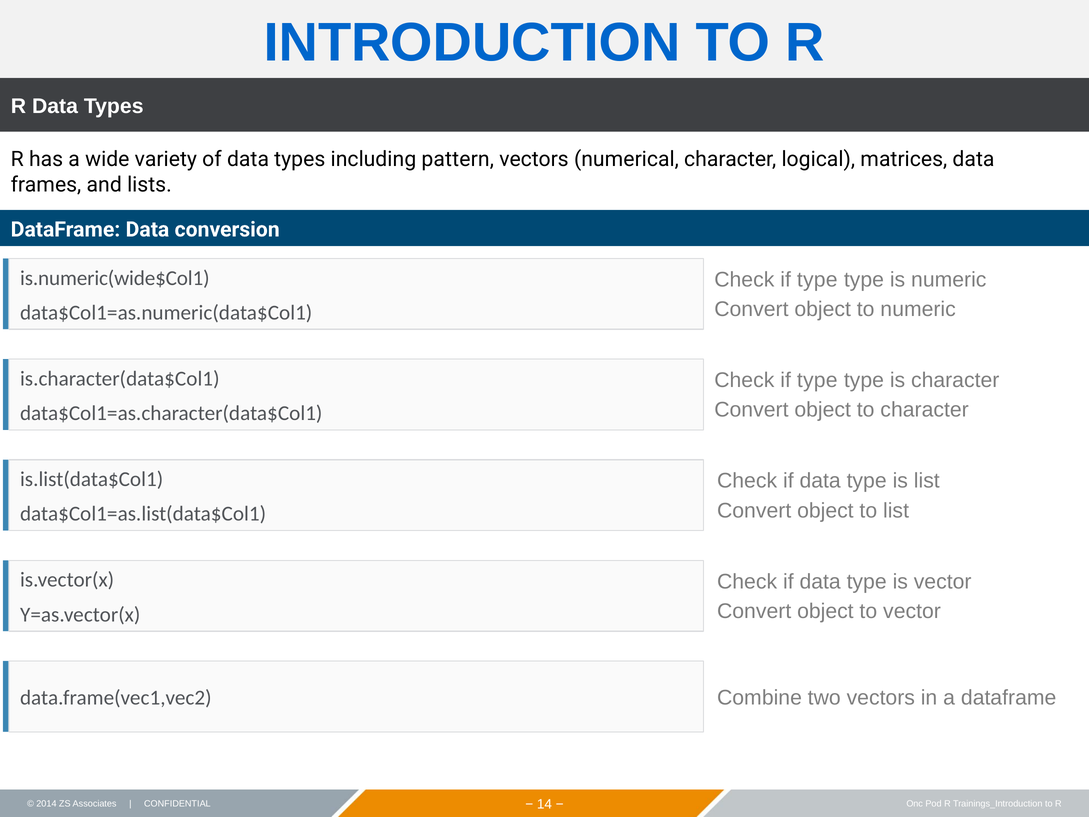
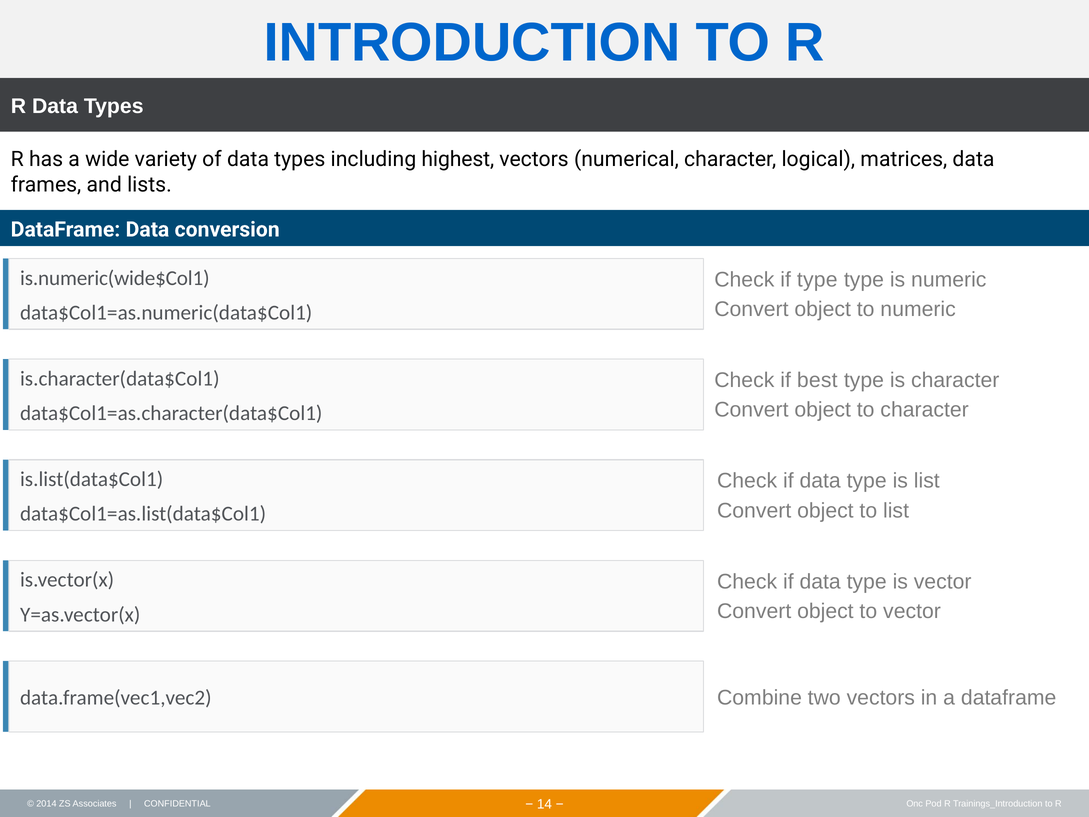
pattern: pattern -> highest (458, 159)
type: type -> best (817, 380)
